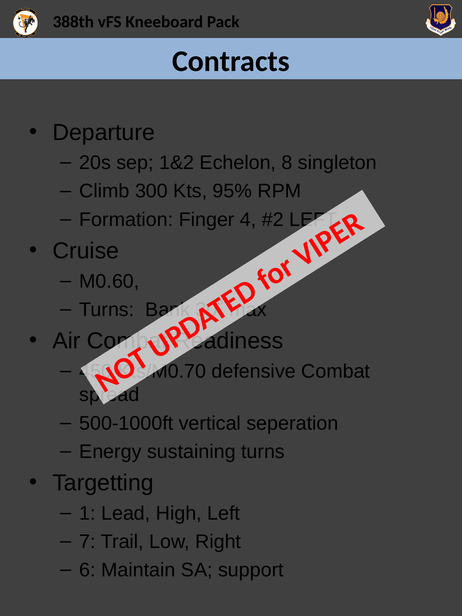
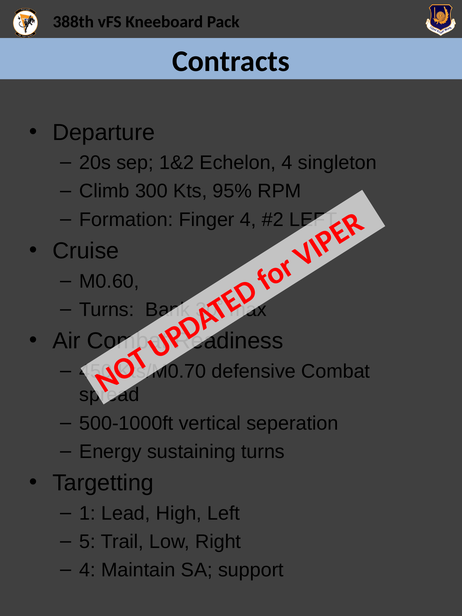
Echelon 8: 8 -> 4 (287, 163)
7: 7 -> 5 (88, 542)
6: 6 -> 4 (88, 570)
